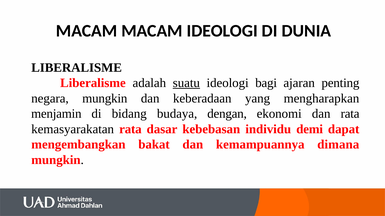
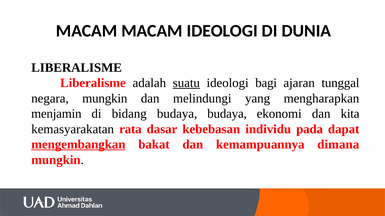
penting: penting -> tunggal (340, 83)
keberadaan: keberadaan -> melindungi (202, 99)
budaya dengan: dengan -> budaya (227, 114)
dan rata: rata -> kita (350, 114)
demi: demi -> pada (310, 129)
mengembangkan underline: none -> present (78, 145)
